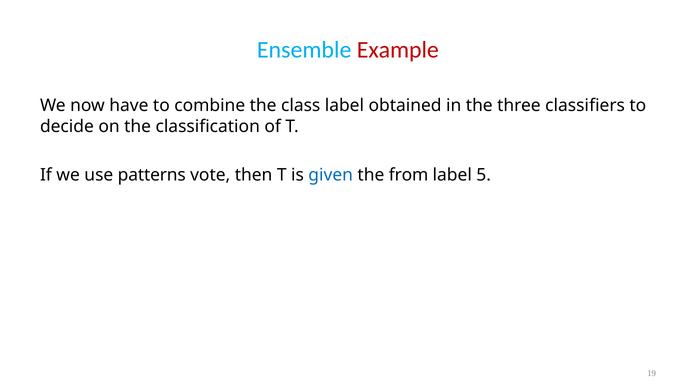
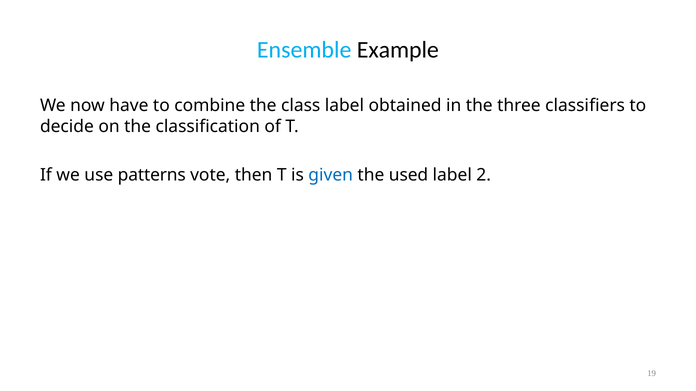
Example colour: red -> black (398, 50)
from: from -> used (409, 175)
5: 5 -> 2 (484, 175)
